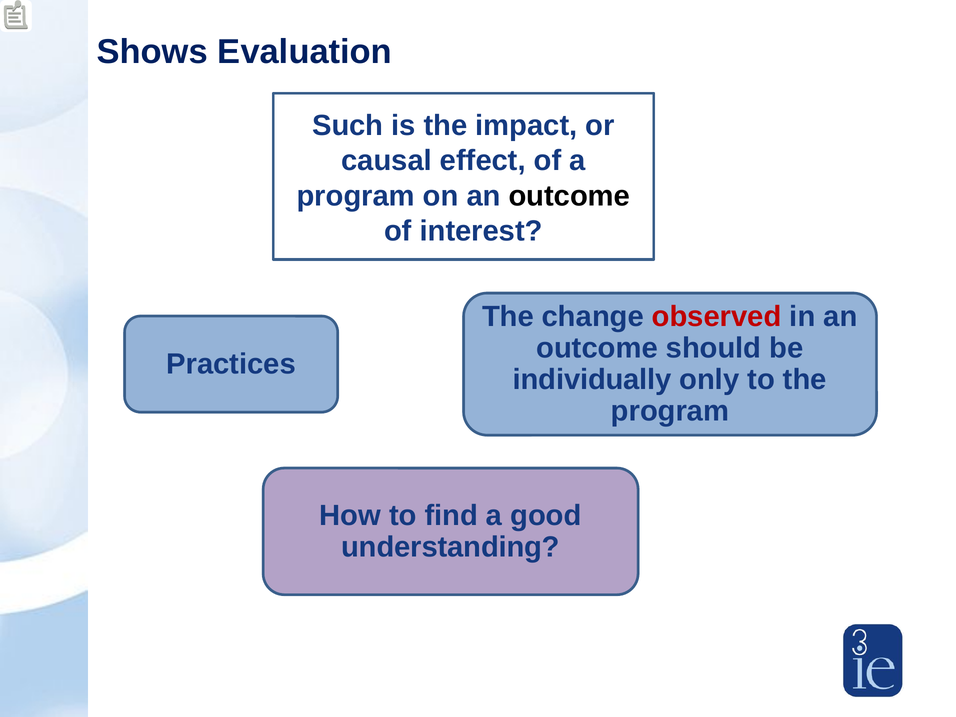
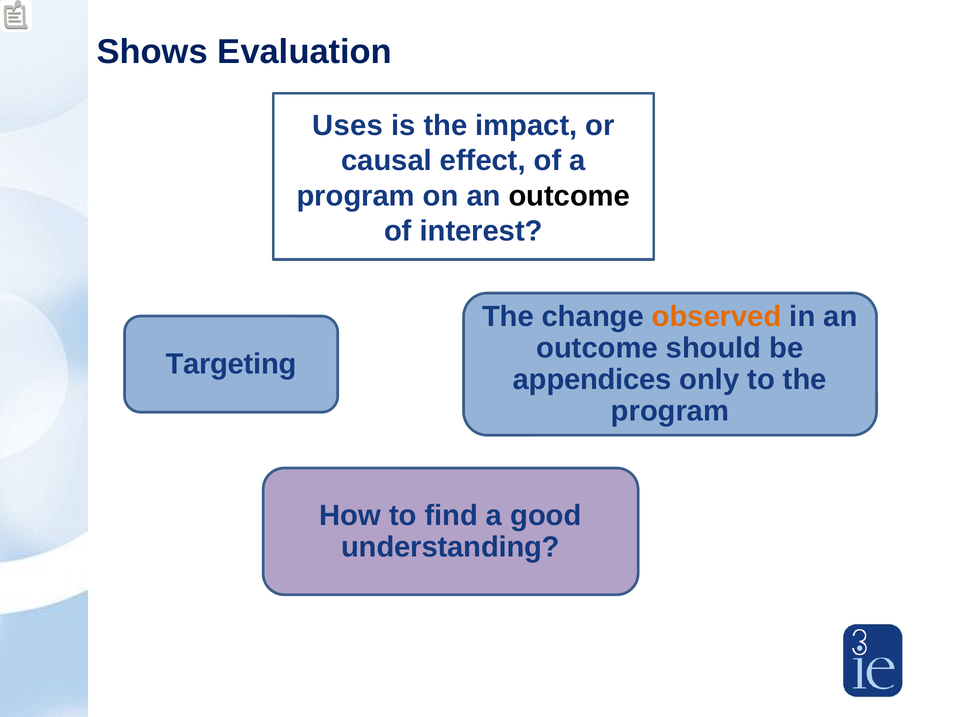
Such: Such -> Uses (348, 126)
observed colour: red -> orange (717, 317)
Practices: Practices -> Targeting (231, 364)
individually: individually -> appendices (592, 380)
